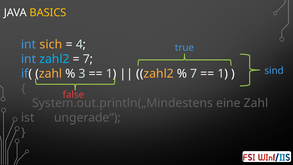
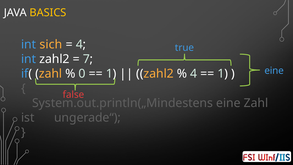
zahl2 colour: light blue -> white (54, 59)
sind: sind -> eine (274, 71)
3: 3 -> 0 (82, 74)
7: 7 -> 4 (194, 74)
